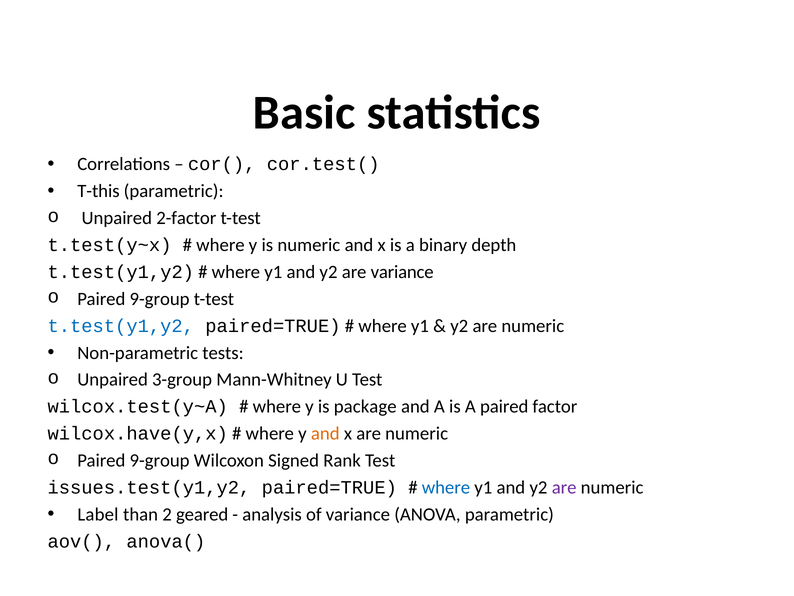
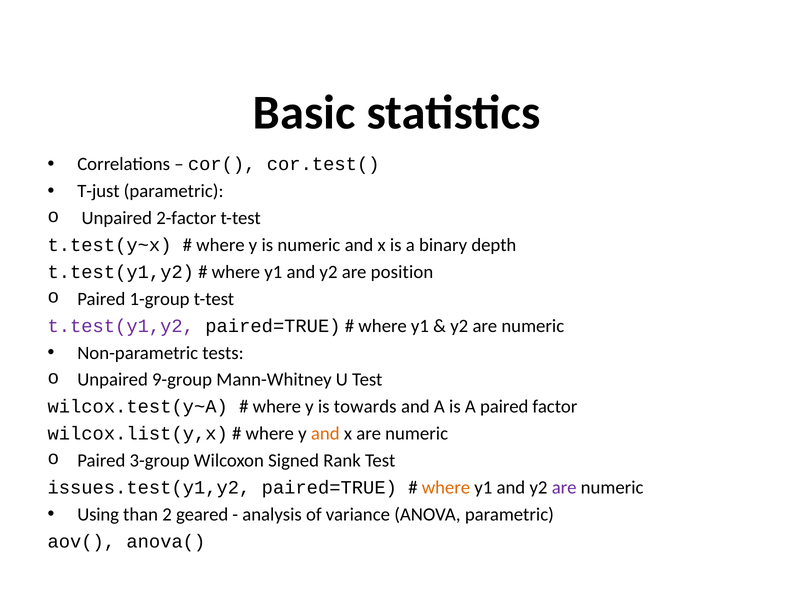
T-this: T-this -> T-just (98, 191)
are variance: variance -> position (402, 272)
9-group: 9-group -> 1-group (160, 299)
t.test(y1,y2 colour: blue -> purple (121, 326)
3-group: 3-group -> 9-group (182, 379)
package: package -> towards (365, 406)
wilcox.have(y,x: wilcox.have(y,x -> wilcox.list(y,x (138, 433)
9-group: 9-group -> 3-group (160, 460)
where colour: blue -> orange (446, 487)
Label: Label -> Using (98, 514)
